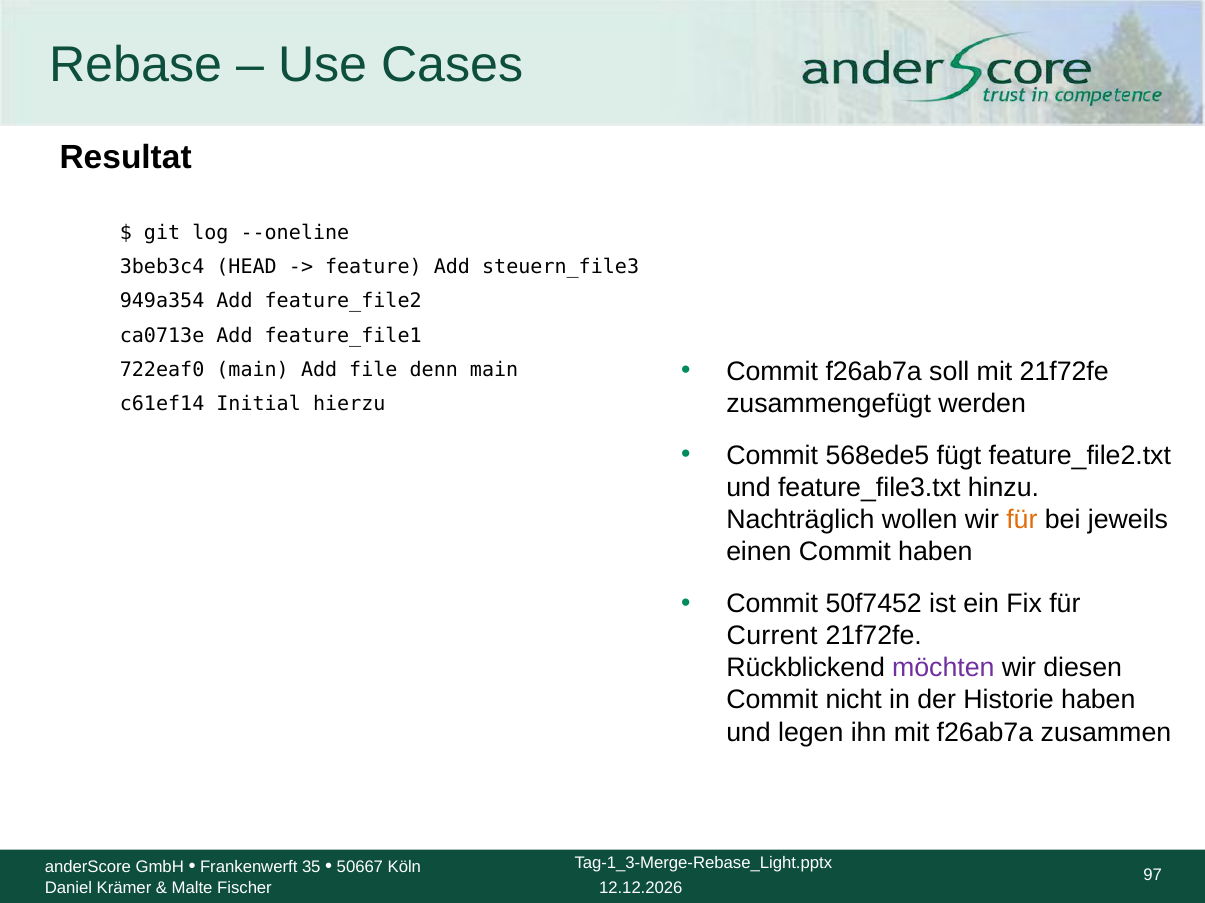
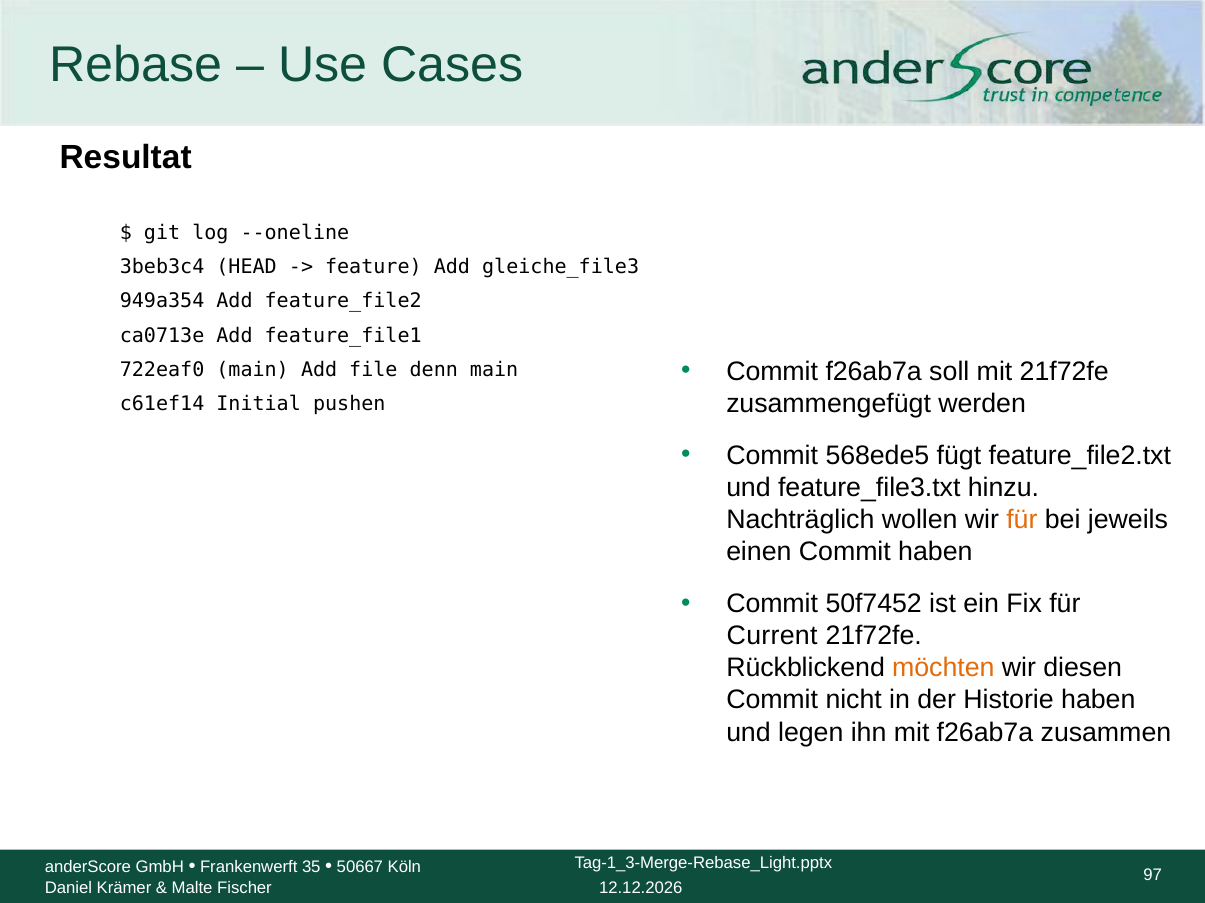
steuern_file3: steuern_file3 -> gleiche_file3 (561, 267)
hierzu: hierzu -> pushen (349, 404)
möchten colour: purple -> orange (943, 669)
